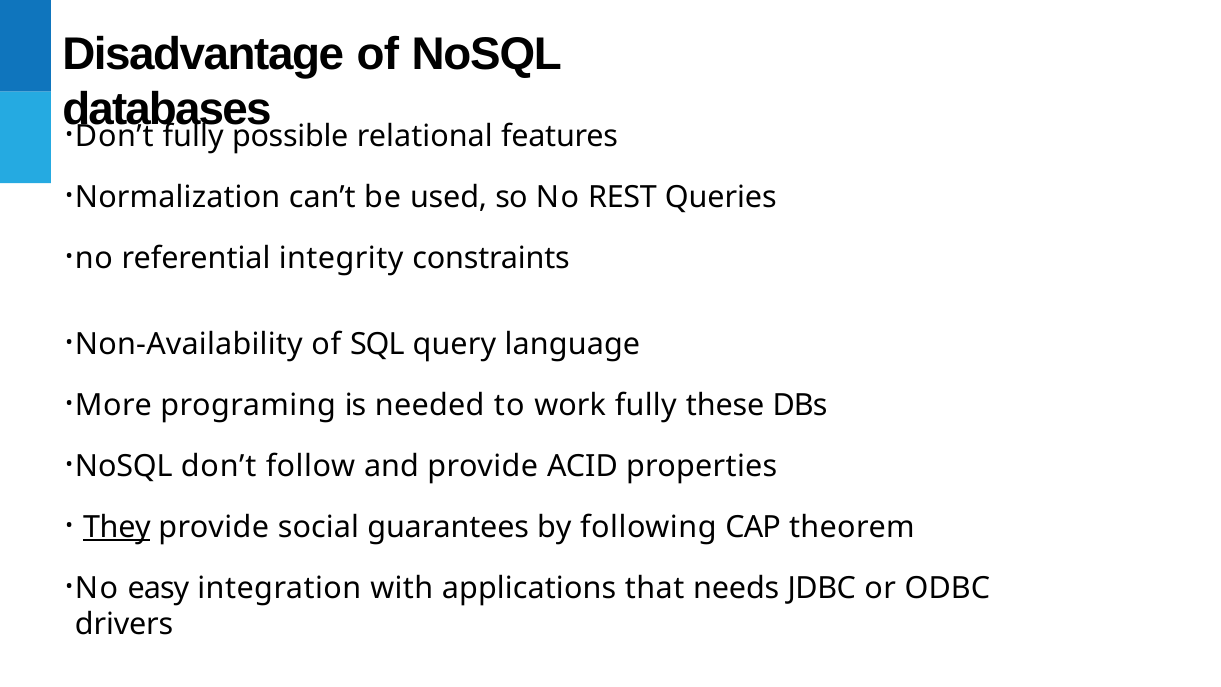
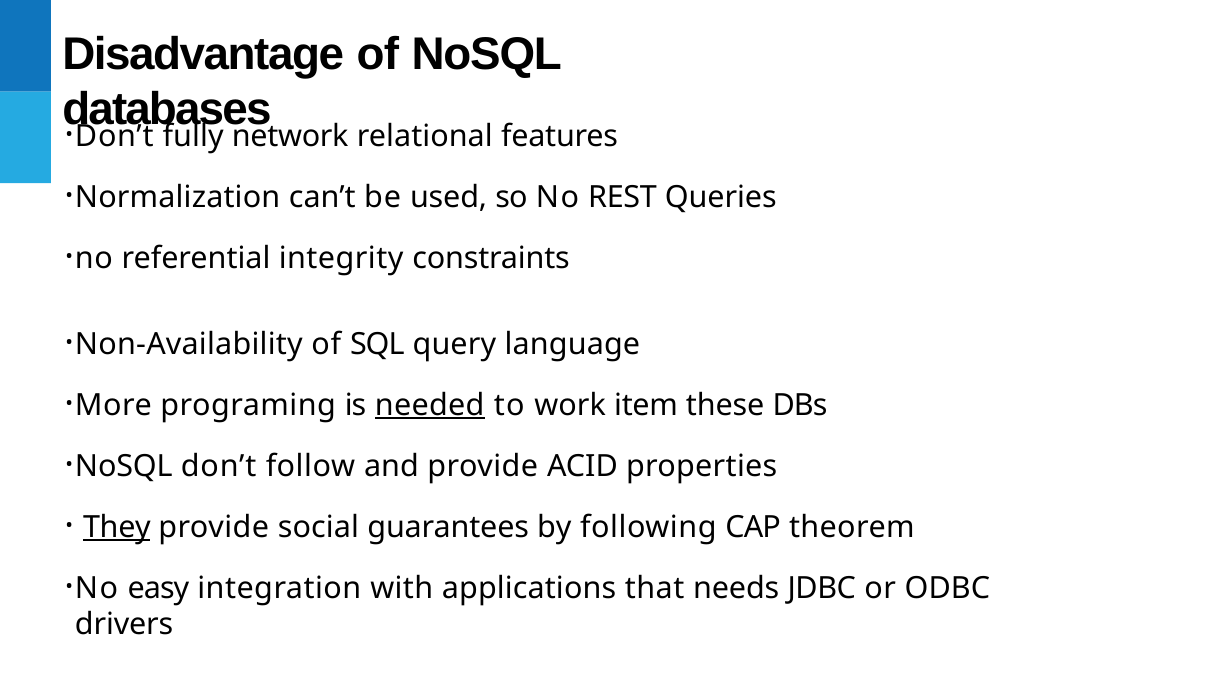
possible: possible -> network (290, 136)
needed underline: none -> present (430, 405)
work fully: fully -> item (646, 405)
